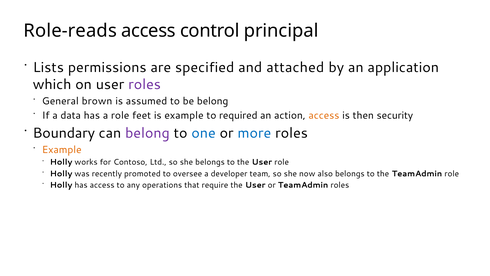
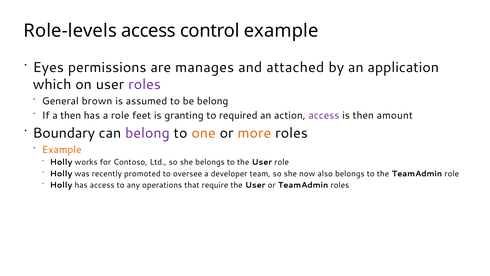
Role-reads: Role-reads -> Role-levels (70, 31)
control principal: principal -> example (281, 31)
Lists: Lists -> Eyes (48, 67)
specified: specified -> manages (205, 67)
a data: data -> then (71, 115)
is example: example -> granting (184, 115)
access colour: orange -> purple (324, 115)
security: security -> amount (395, 115)
one colour: blue -> orange (204, 133)
more colour: blue -> orange (254, 133)
